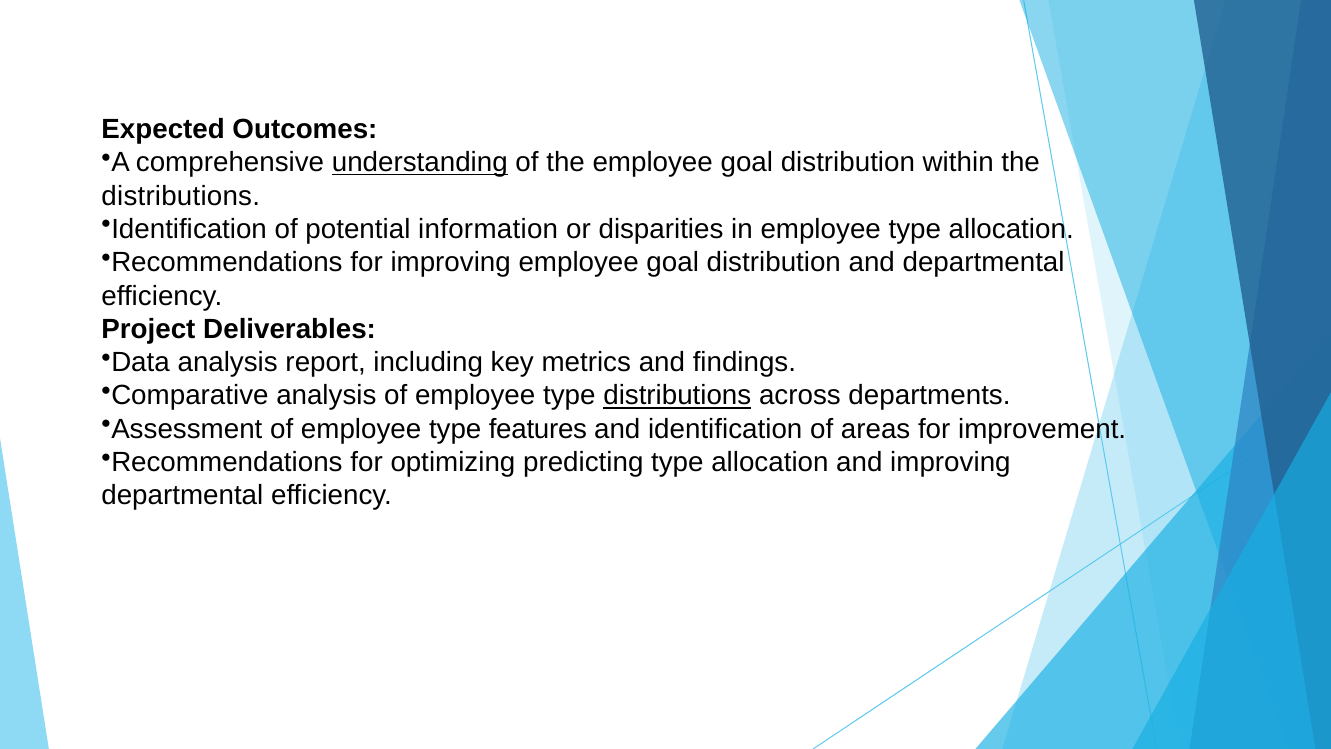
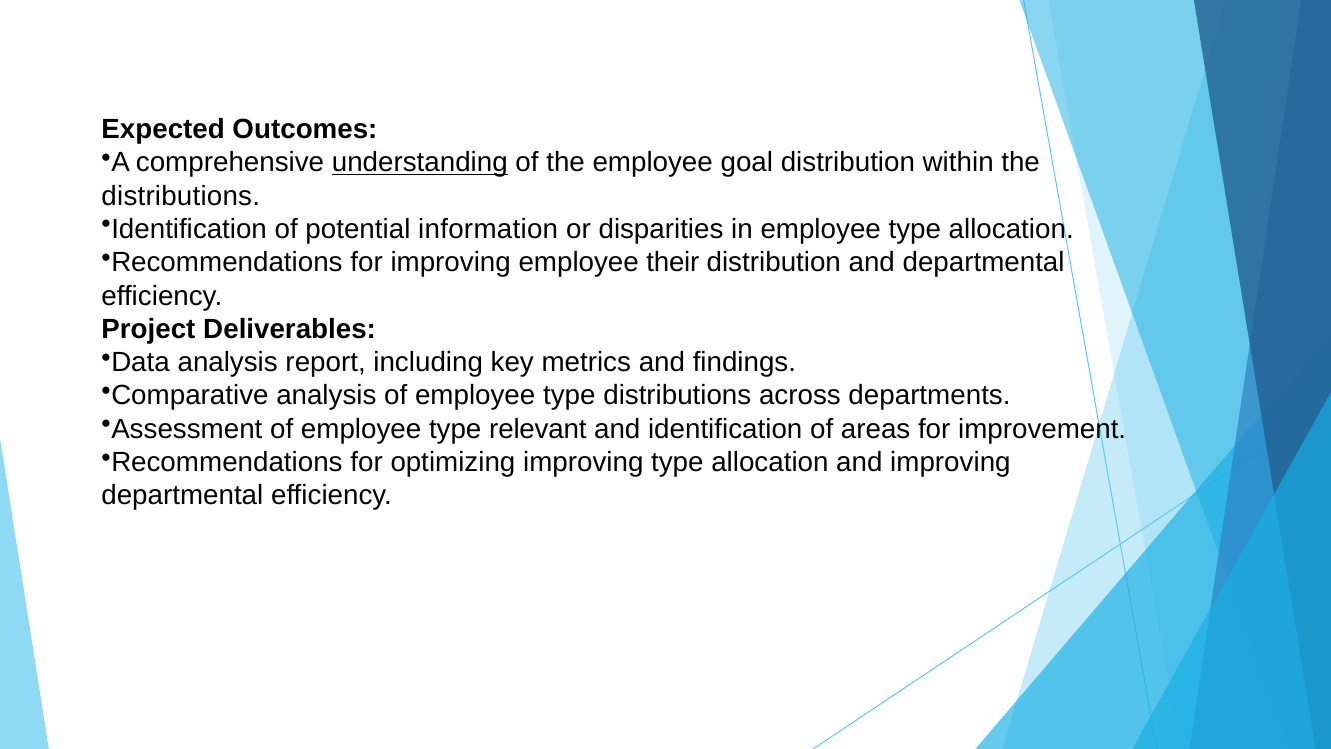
improving employee goal: goal -> their (673, 262)
distributions underline: present -> none (677, 396)
features: features -> relevant (538, 429)
optimizing predicting: predicting -> improving (583, 462)
